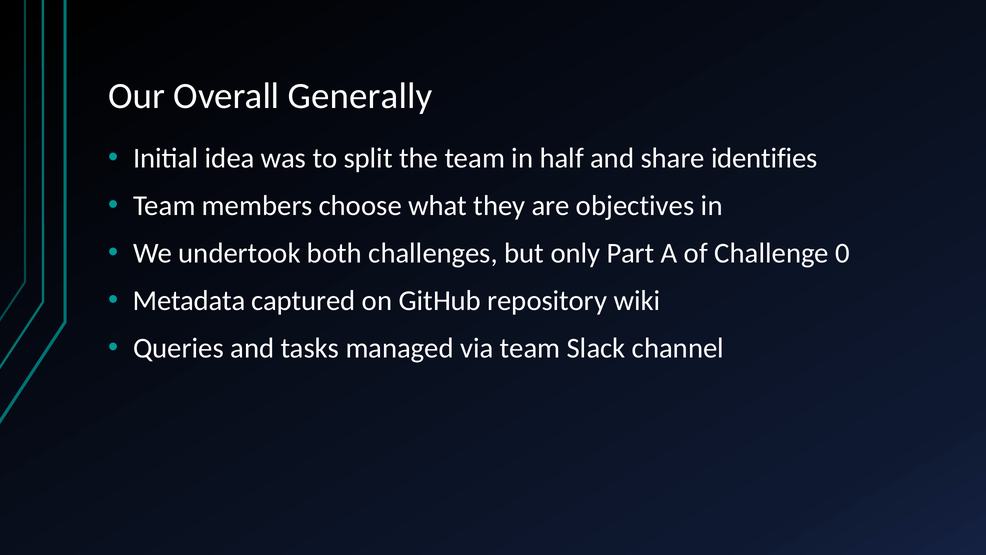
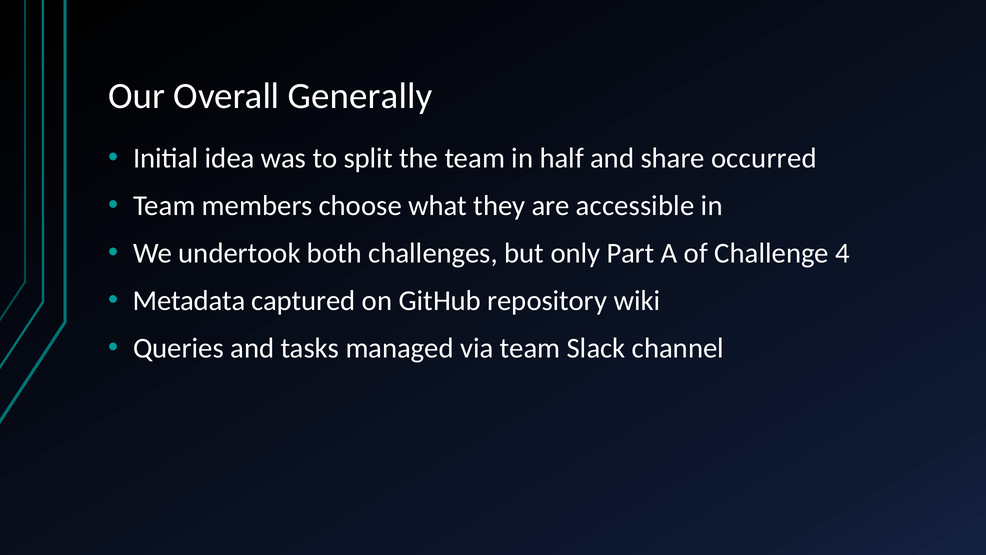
identifies: identifies -> occurred (764, 158)
objectives: objectives -> accessible (635, 205)
0: 0 -> 4 (842, 253)
